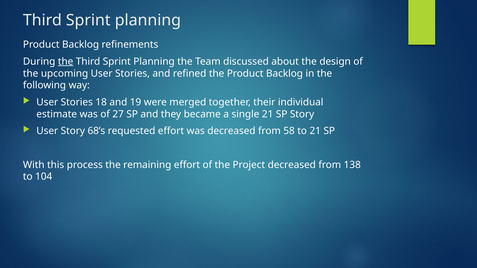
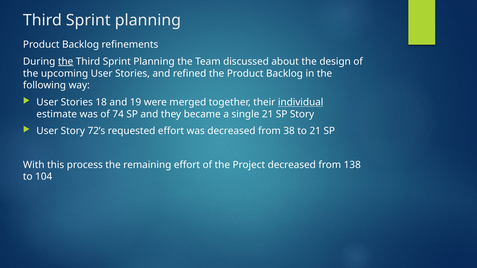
individual underline: none -> present (301, 102)
27: 27 -> 74 (118, 114)
68’s: 68’s -> 72’s (96, 131)
58: 58 -> 38 (289, 131)
